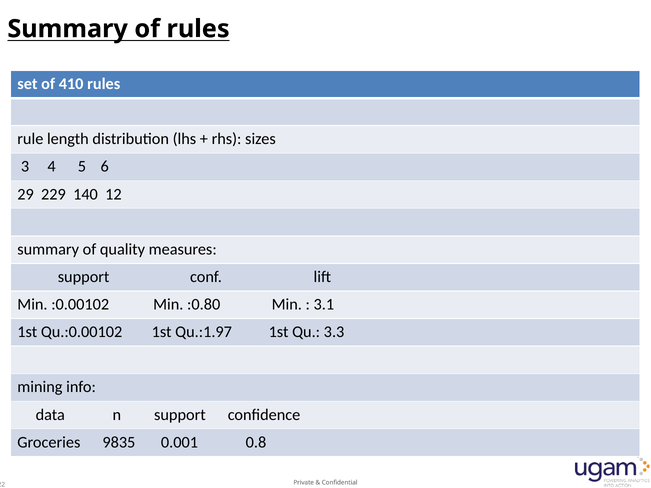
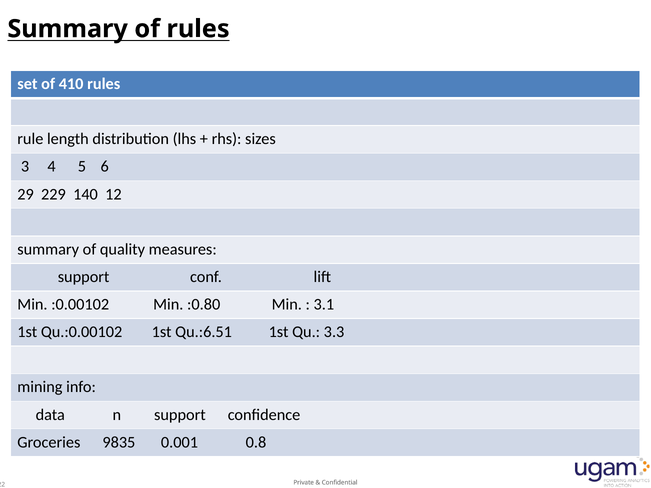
Qu.:1.97: Qu.:1.97 -> Qu.:6.51 (204, 332)
